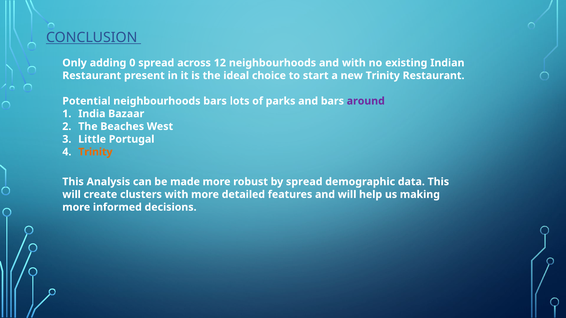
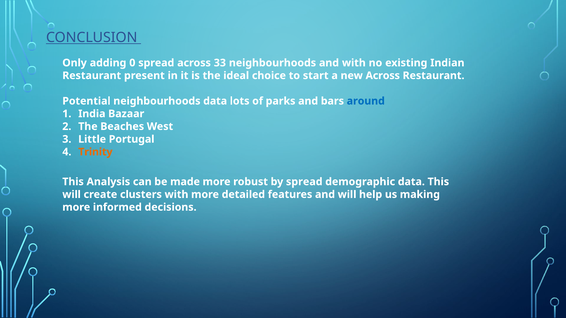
12: 12 -> 33 (220, 63)
new Trinity: Trinity -> Across (383, 76)
neighbourhoods bars: bars -> data (215, 101)
around colour: purple -> blue (366, 101)
